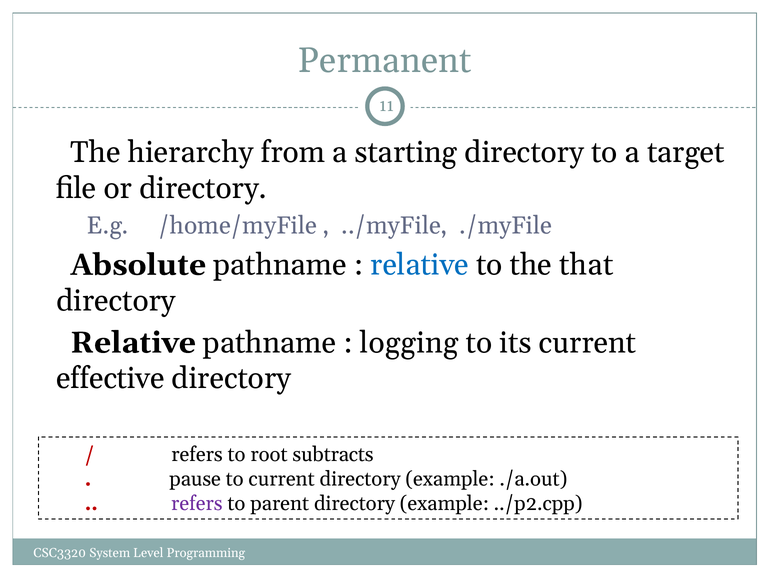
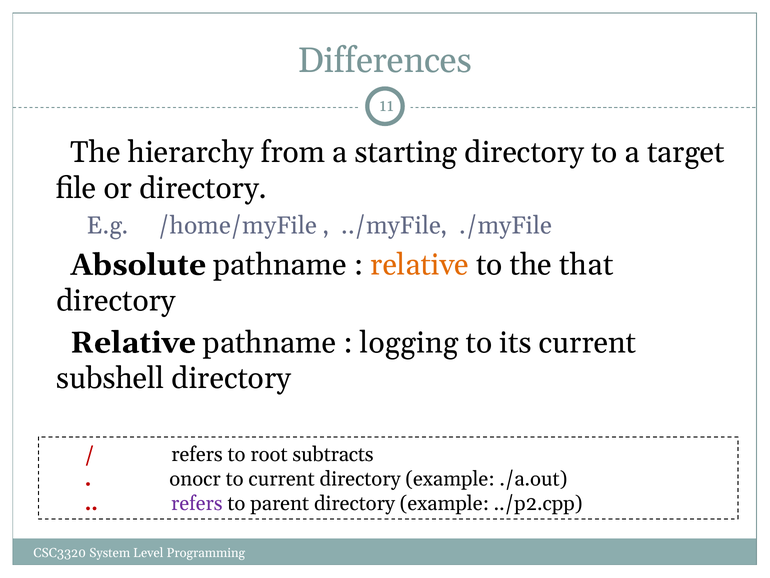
Permanent: Permanent -> Differences (385, 61)
relative colour: blue -> orange (420, 265)
effective: effective -> subshell (110, 378)
pause: pause -> onocr (195, 479)
